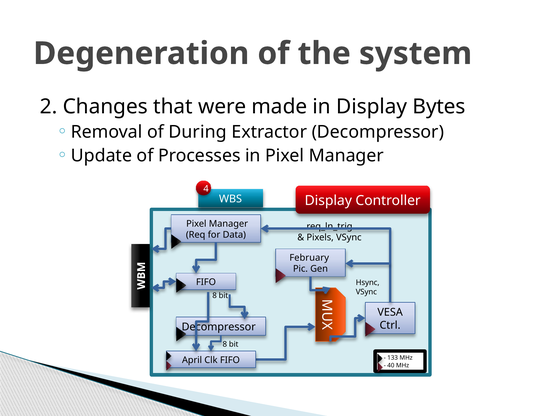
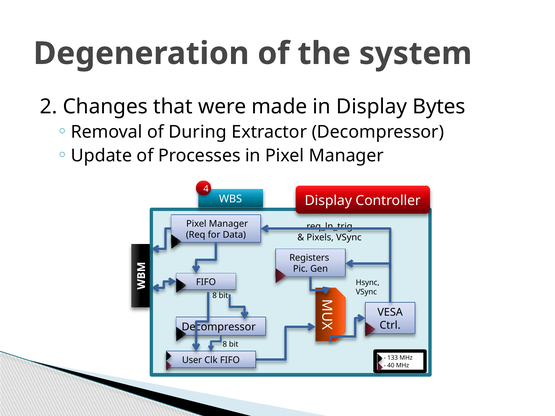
February: February -> Registers (309, 258)
April: April -> User (192, 360)
